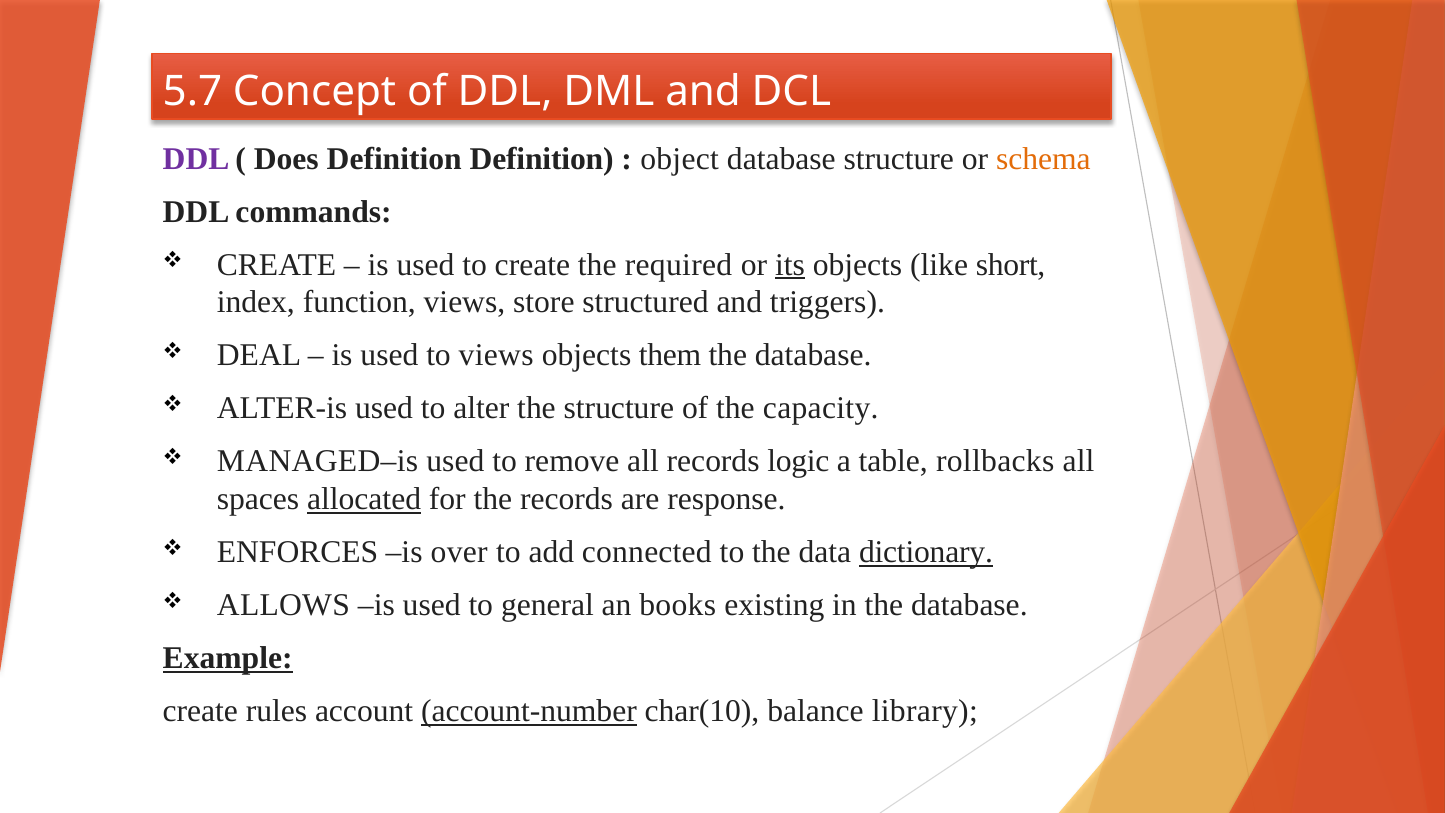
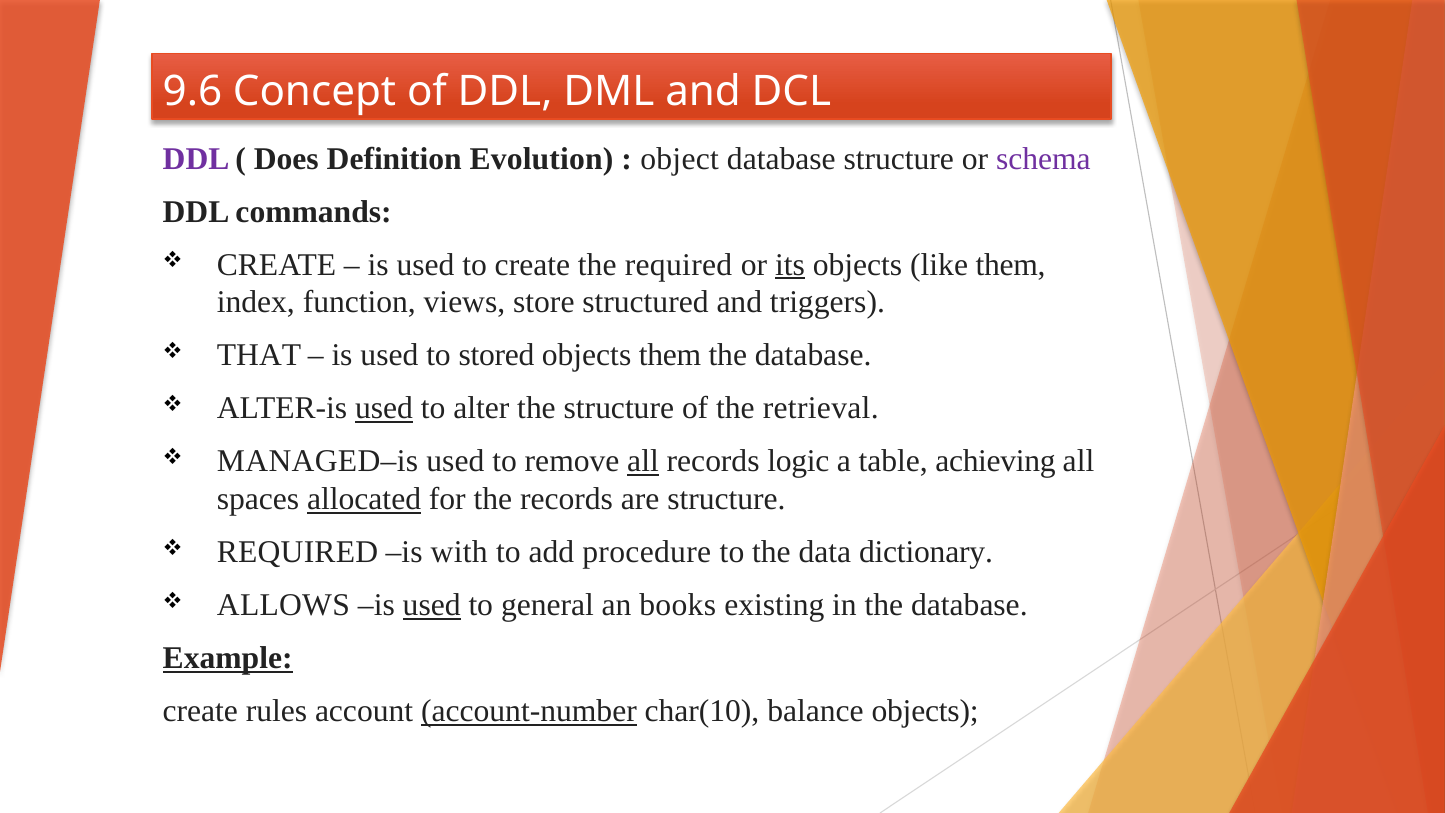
5.7: 5.7 -> 9.6 (192, 91)
Definition Definition: Definition -> Evolution (541, 159)
schema colour: orange -> purple (1043, 159)
like short: short -> them (1011, 265)
DEAL: DEAL -> THAT (259, 355)
to views: views -> stored (497, 355)
used underline: none -> present (384, 408)
capacity: capacity -> retrieval (821, 408)
all underline: none -> present (643, 461)
rollbacks: rollbacks -> achieving (995, 461)
are response: response -> structure (726, 499)
ENFORCES: ENFORCES -> REQUIRED (297, 552)
over: over -> with (459, 552)
connected: connected -> procedure (647, 552)
dictionary underline: present -> none (926, 552)
used underline: none -> present (432, 605)
balance library: library -> objects (925, 711)
